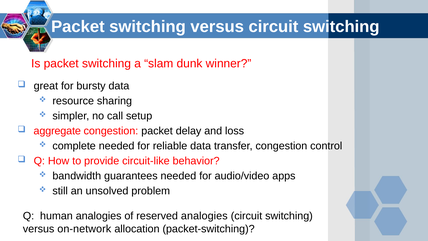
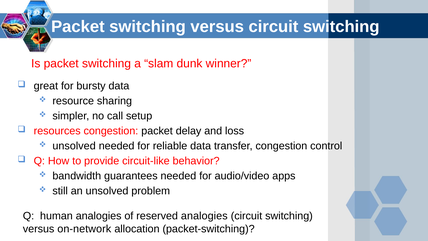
aggregate: aggregate -> resources (57, 131)
complete: complete -> unsolved (74, 146)
